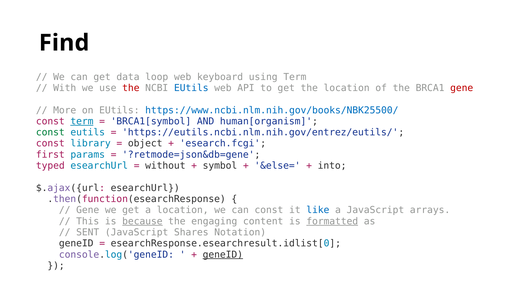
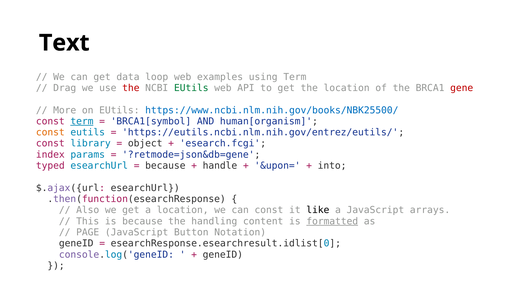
Find: Find -> Text (64, 43)
keyboard: keyboard -> examples (220, 77)
With: With -> Drag (65, 88)
EUtils colour: blue -> green (191, 88)
const colour: green -> orange (50, 132)
first: first -> index (50, 155)
without: without -> because (165, 166)
symbol: symbol -> handle (220, 166)
&else=: &else= -> &upon= (277, 166)
Gene: Gene -> Also (88, 210)
like colour: blue -> black (318, 210)
because underline: present -> none (142, 221)
engaging: engaging -> handling (214, 221)
SENT: SENT -> PAGE (88, 232)
Shares: Shares -> Button (191, 232)
geneID underline: present -> none (223, 254)
